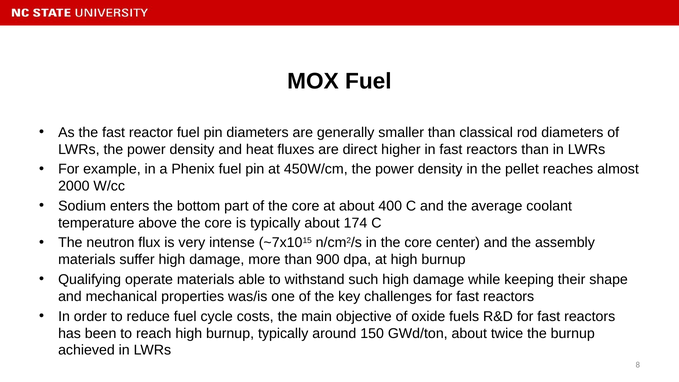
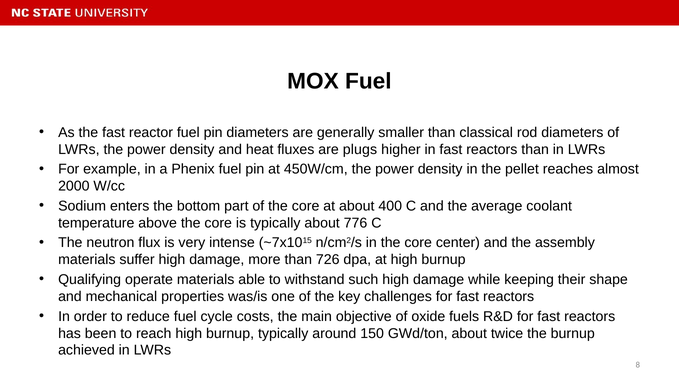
direct: direct -> plugs (360, 149)
174: 174 -> 776 (356, 223)
900: 900 -> 726 (328, 260)
